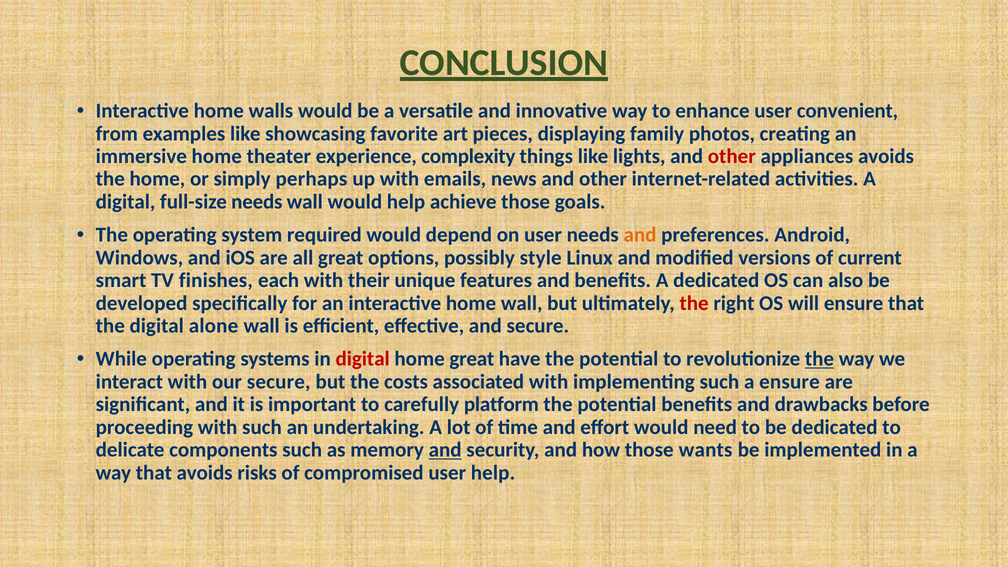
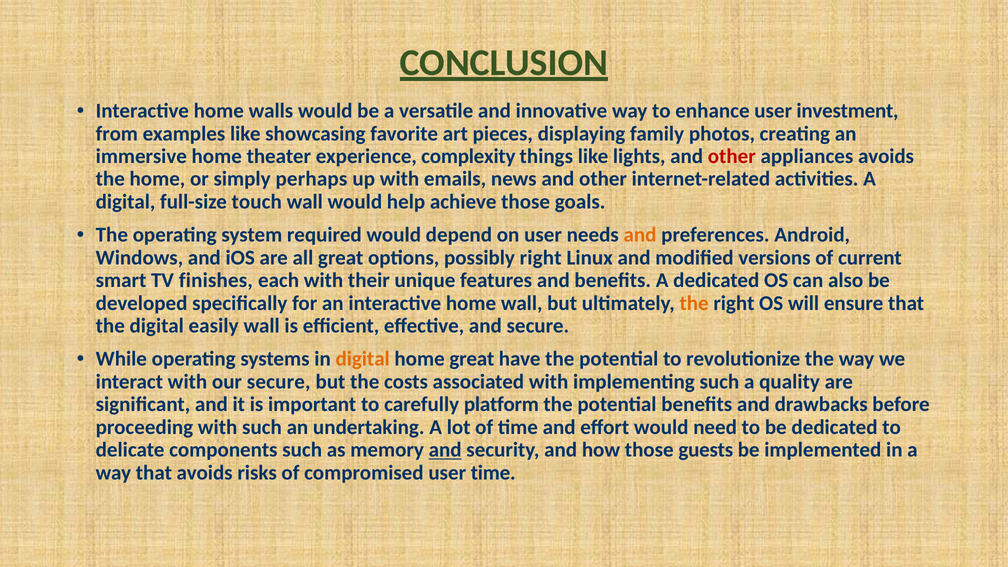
convenient: convenient -> investment (847, 111)
full-size needs: needs -> touch (257, 202)
possibly style: style -> right (541, 258)
the colour: red -> orange (694, 303)
alone: alone -> easily (214, 326)
digital colour: red -> orange (363, 359)
the underline: present -> none (819, 359)
a ensure: ensure -> quality (790, 382)
wants: wants -> guests (706, 450)
user help: help -> time (493, 473)
